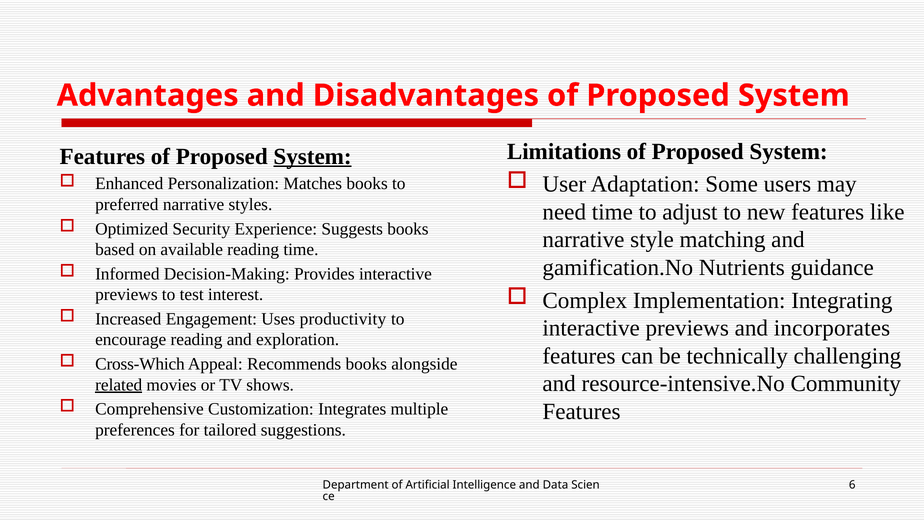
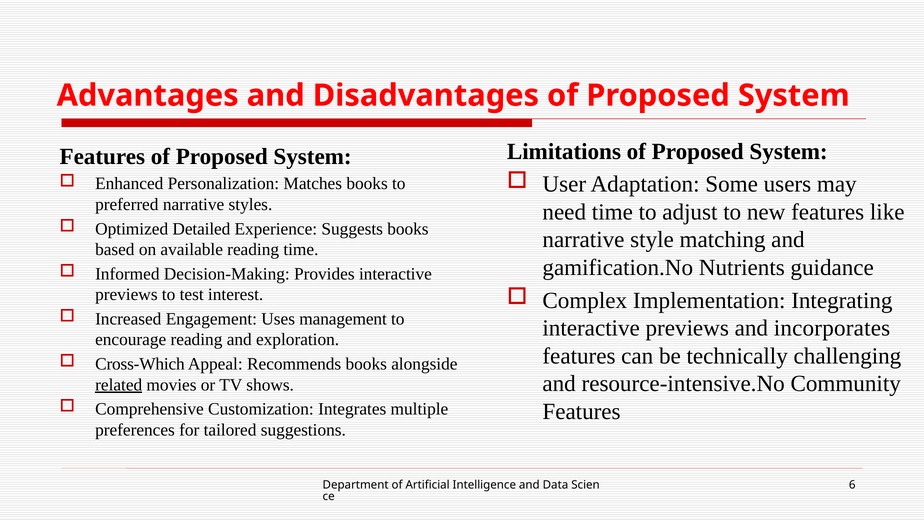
System underline: present -> none (313, 156)
Security: Security -> Detailed (201, 229)
productivity: productivity -> management (343, 319)
